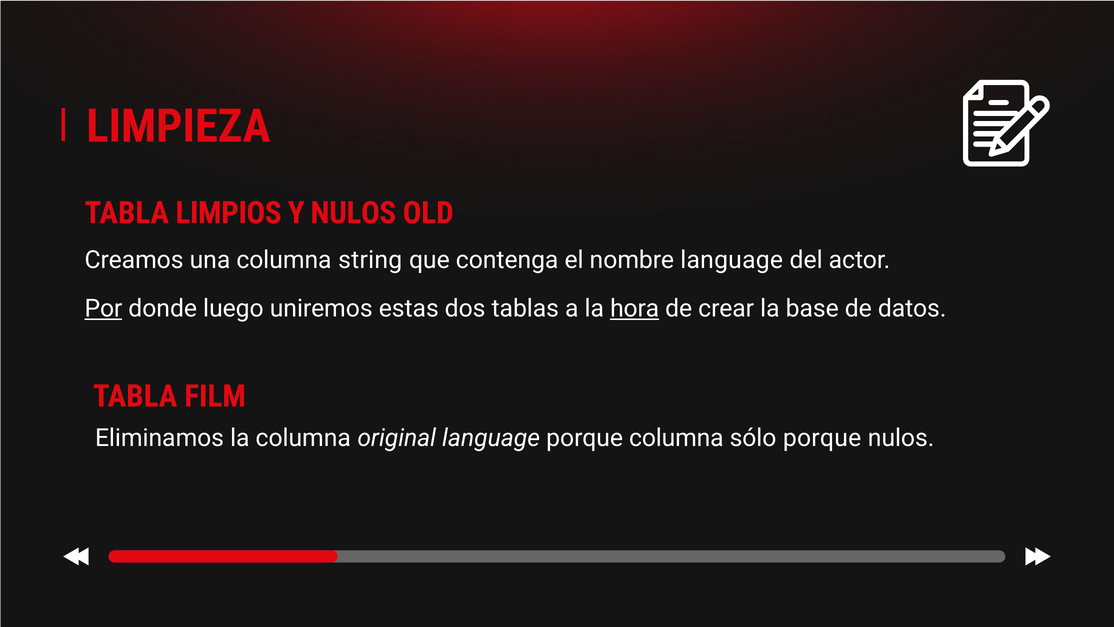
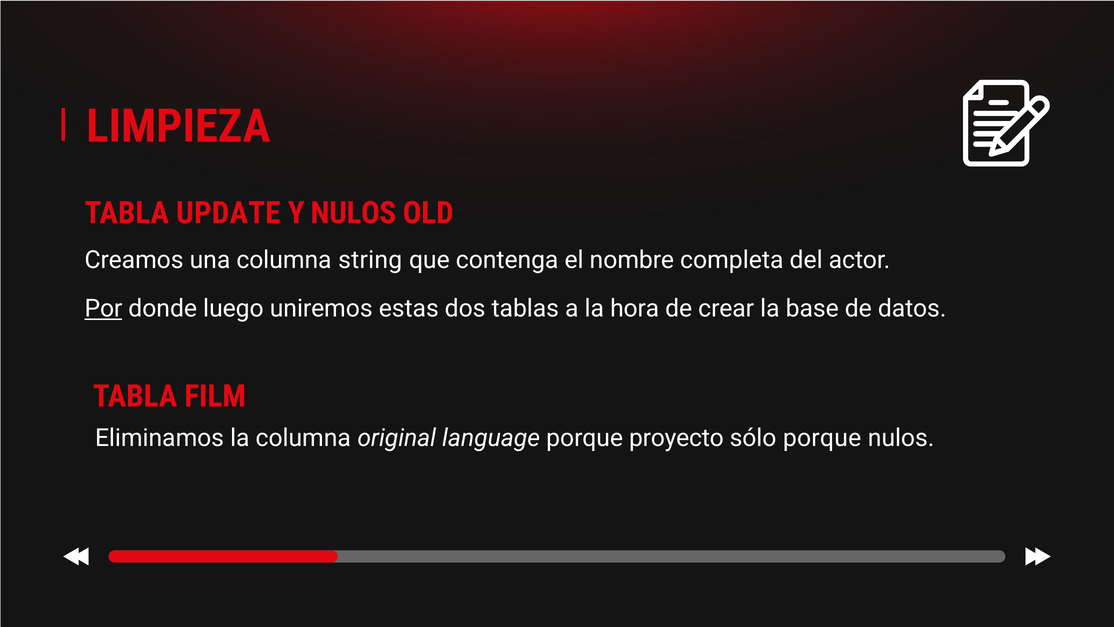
LIMPIOS: LIMPIOS -> UPDATE (228, 213)
nombre language: language -> completa (732, 260)
hora underline: present -> none (635, 308)
porque columna: columna -> proyecto (676, 438)
